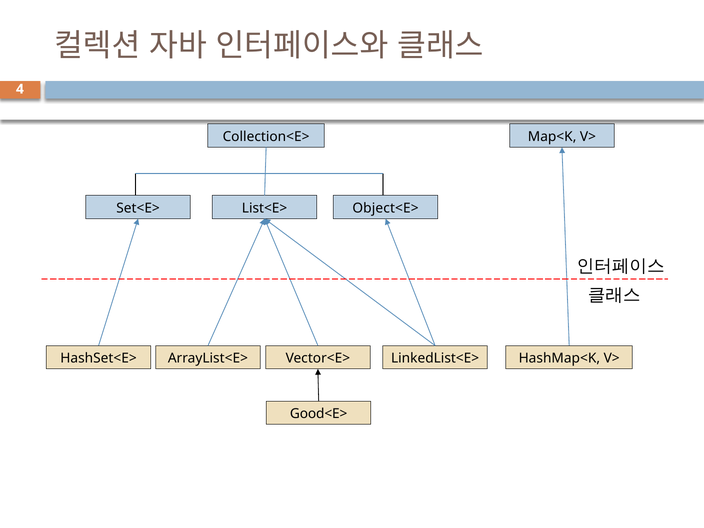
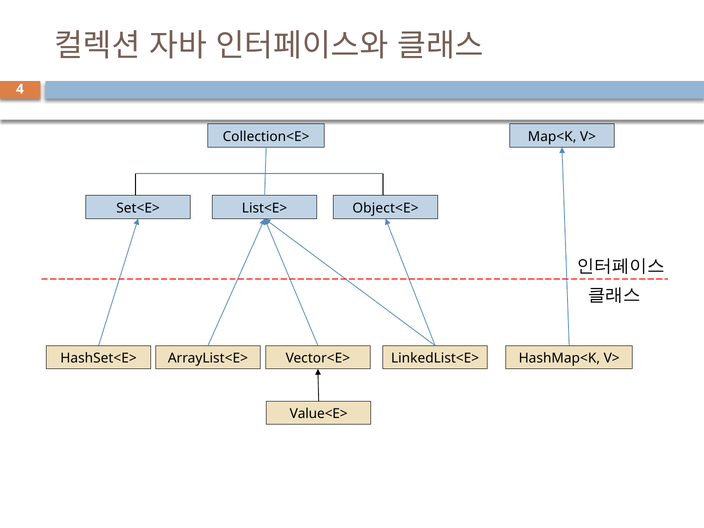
Good<E>: Good<E> -> Value<E> (319, 414)
